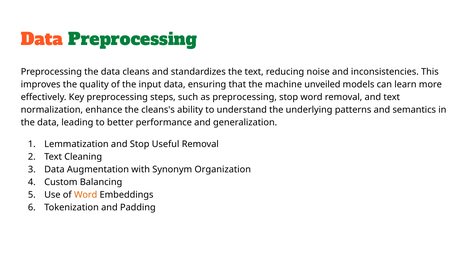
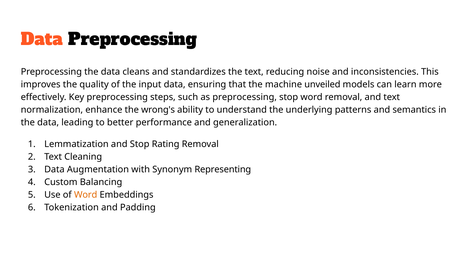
Preprocessing colour: green -> black (133, 40)
cleans's: cleans's -> wrong's (158, 110)
Useful: Useful -> Rating (166, 144)
Organization: Organization -> Representing (223, 169)
